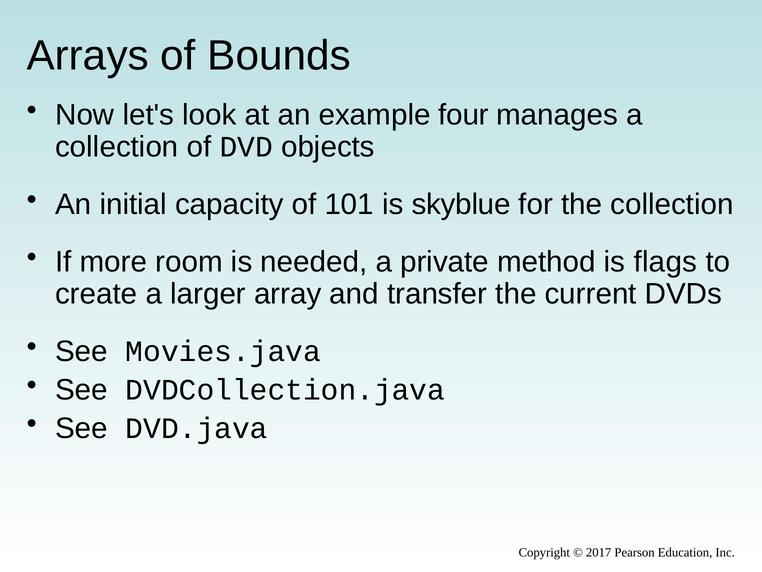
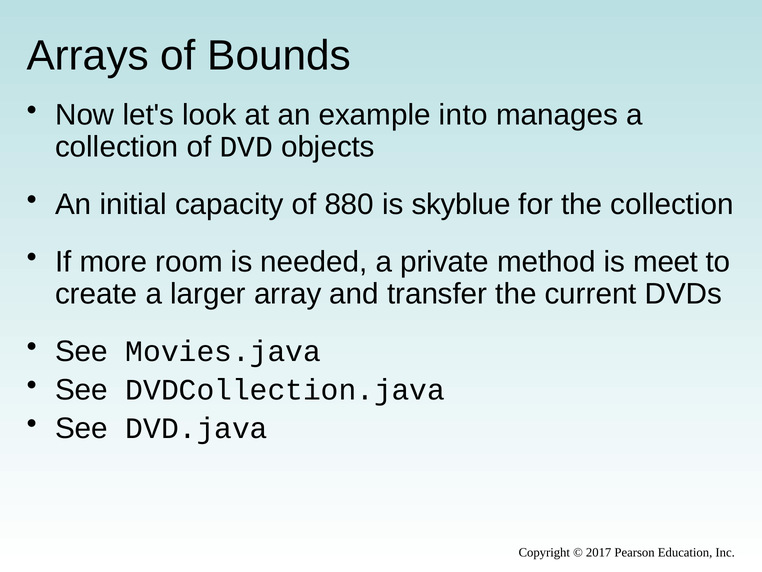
four: four -> into (463, 115)
101: 101 -> 880 (349, 204)
flags: flags -> meet (666, 262)
